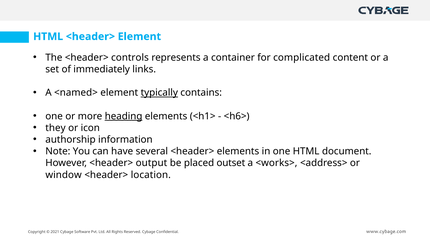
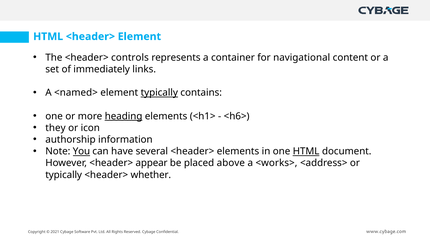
complicated: complicated -> navigational (302, 58)
You underline: none -> present (81, 151)
HTML underline: none -> present (306, 151)
output: output -> appear (152, 163)
outset: outset -> above (231, 163)
window: window -> typically (64, 175)
location: location -> whether (151, 175)
